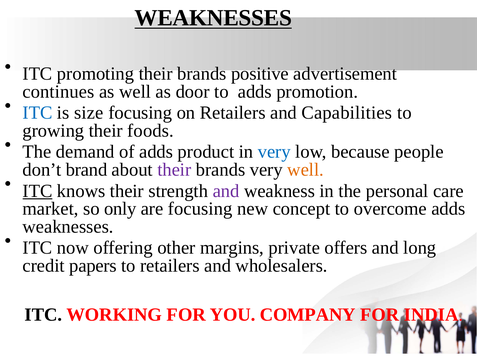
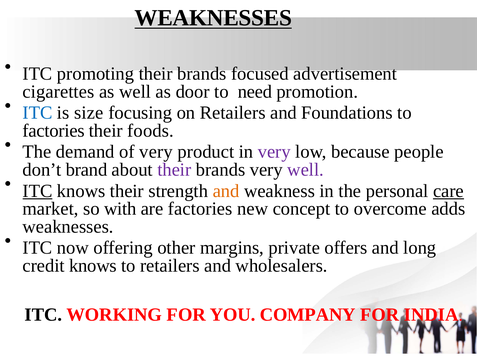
positive: positive -> focused (260, 74)
continues: continues -> cigarettes (59, 91)
to adds: adds -> need (255, 91)
Capabilities: Capabilities -> Foundations (347, 113)
growing: growing -> factories (54, 131)
of adds: adds -> very (156, 152)
very colour: blue -> purple (274, 152)
well colour: orange -> purple (306, 170)
and colour: purple -> orange (226, 191)
care underline: none -> present (448, 191)
only: only -> with (120, 209)
are focusing: focusing -> factories (200, 209)
credit papers: papers -> knows (93, 265)
